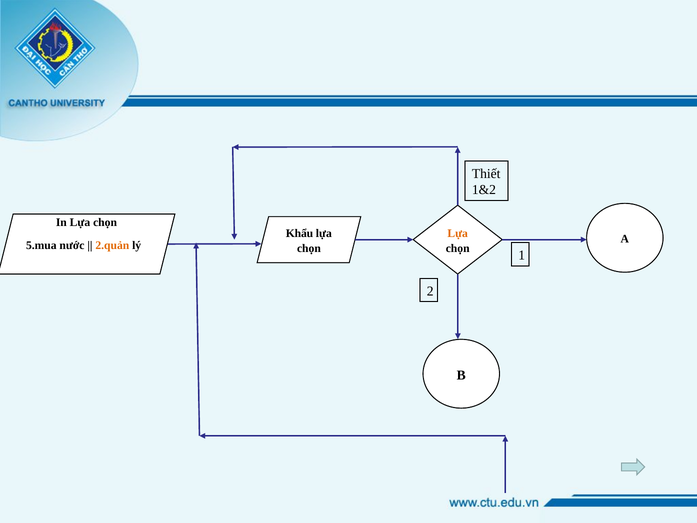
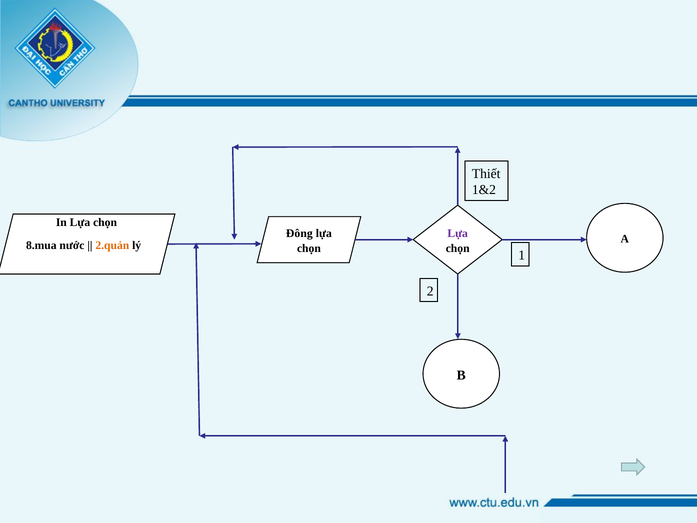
Khẩu: Khẩu -> Đông (299, 233)
Lựa colour: orange -> purple (458, 233)
5.mua: 5.mua -> 8.mua (41, 245)
